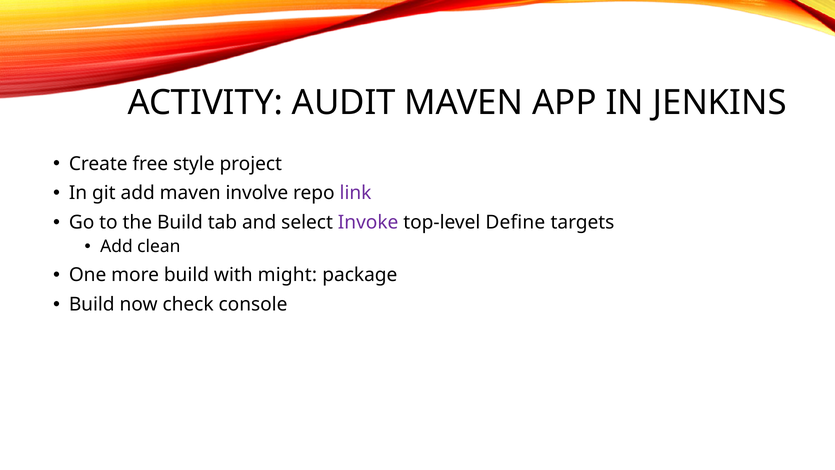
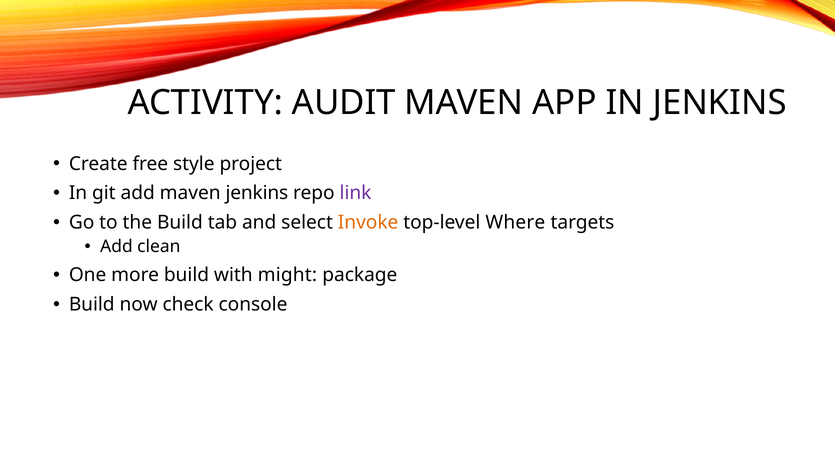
maven involve: involve -> jenkins (257, 193)
Invoke colour: purple -> orange (368, 222)
Define: Define -> Where (515, 222)
